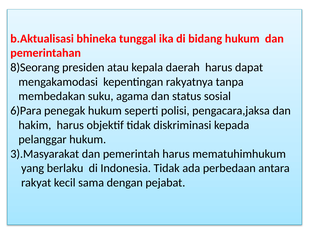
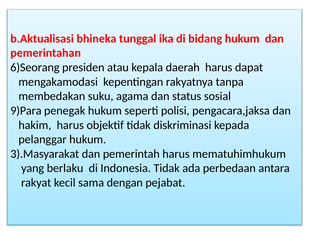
8)Seorang: 8)Seorang -> 6)Seorang (35, 67)
6)Para: 6)Para -> 9)Para (26, 111)
